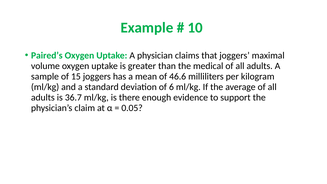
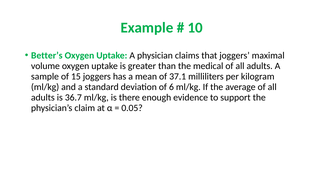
Paired’s: Paired’s -> Better’s (47, 55)
46.6: 46.6 -> 37.1 (178, 76)
